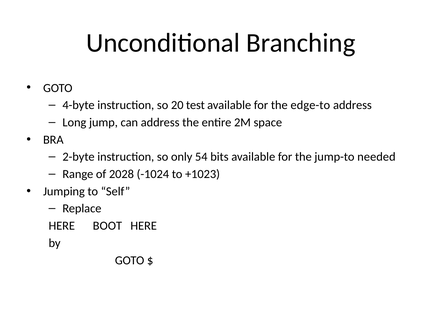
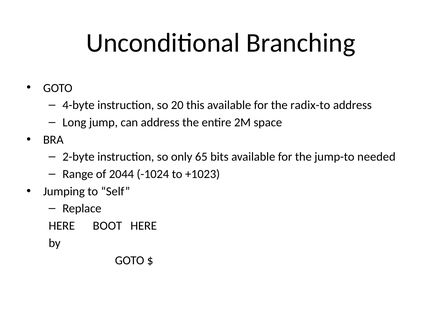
test: test -> this (195, 105)
edge-to: edge-to -> radix-to (310, 105)
54: 54 -> 65 (201, 157)
2028: 2028 -> 2044 (121, 174)
